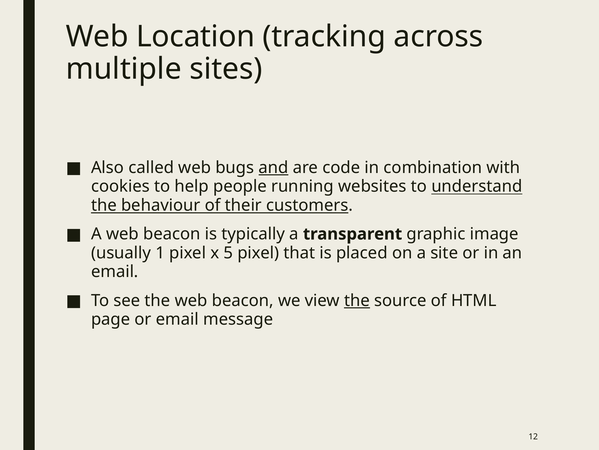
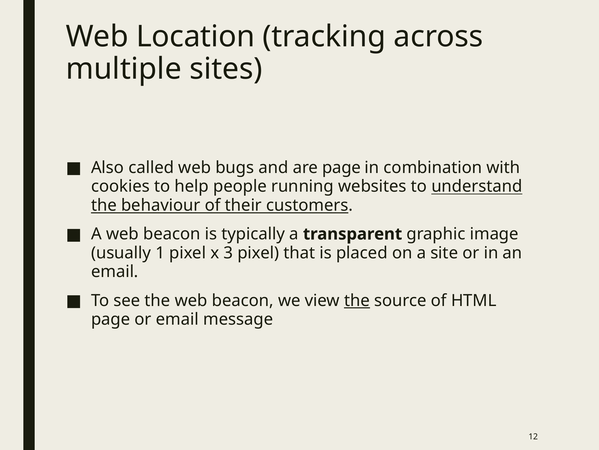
and underline: present -> none (273, 167)
are code: code -> page (341, 167)
5: 5 -> 3 (228, 252)
